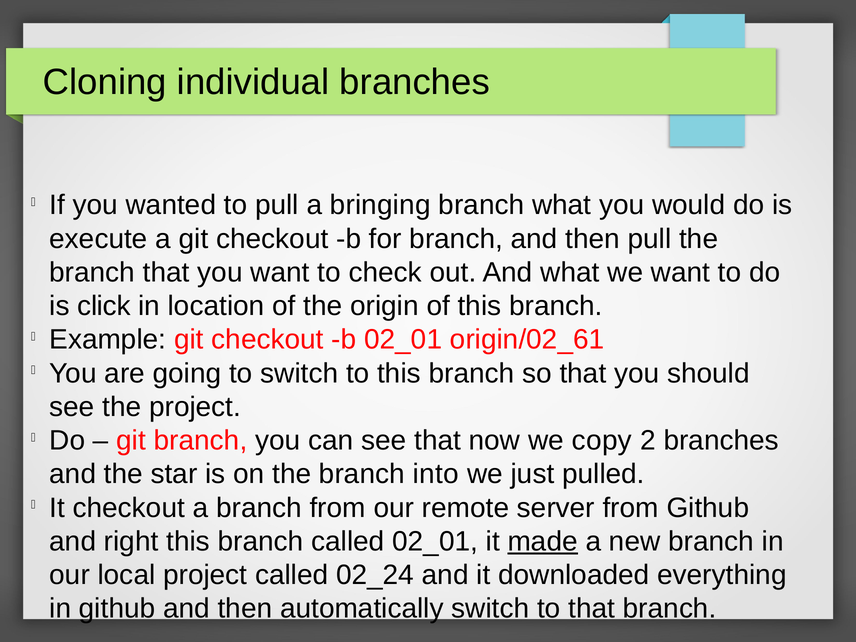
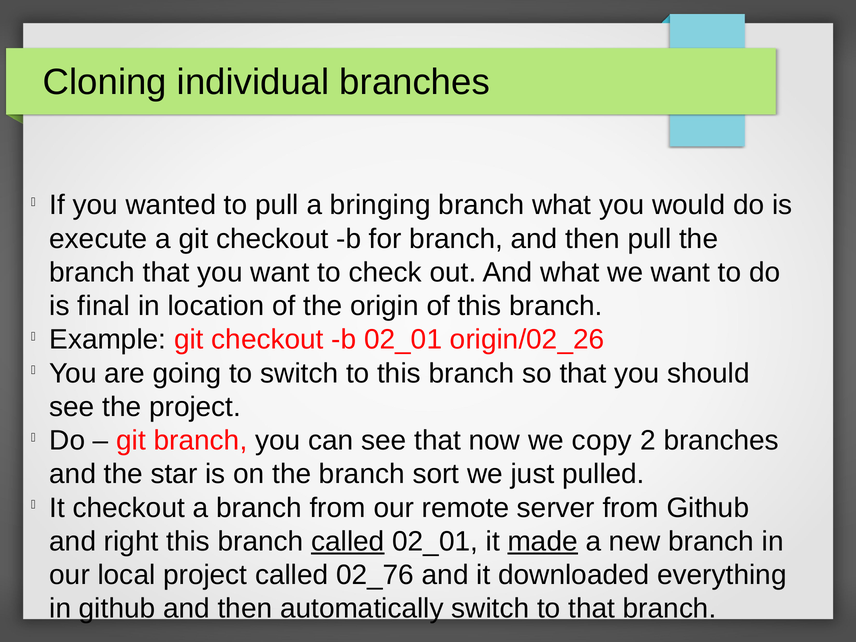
click: click -> final (104, 306)
origin/02_61: origin/02_61 -> origin/02_26 (527, 340)
into: into -> sort (436, 474)
called underline: none -> present (348, 541)
02_24: 02_24 -> 02_76 (375, 575)
